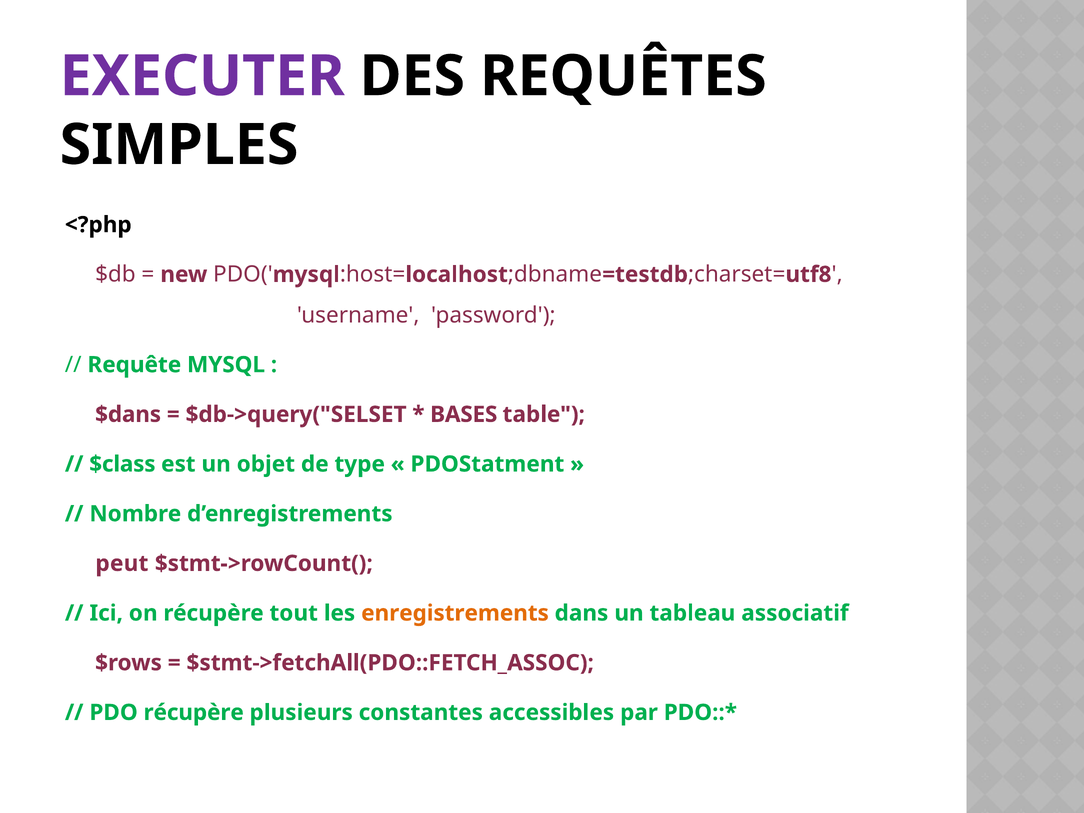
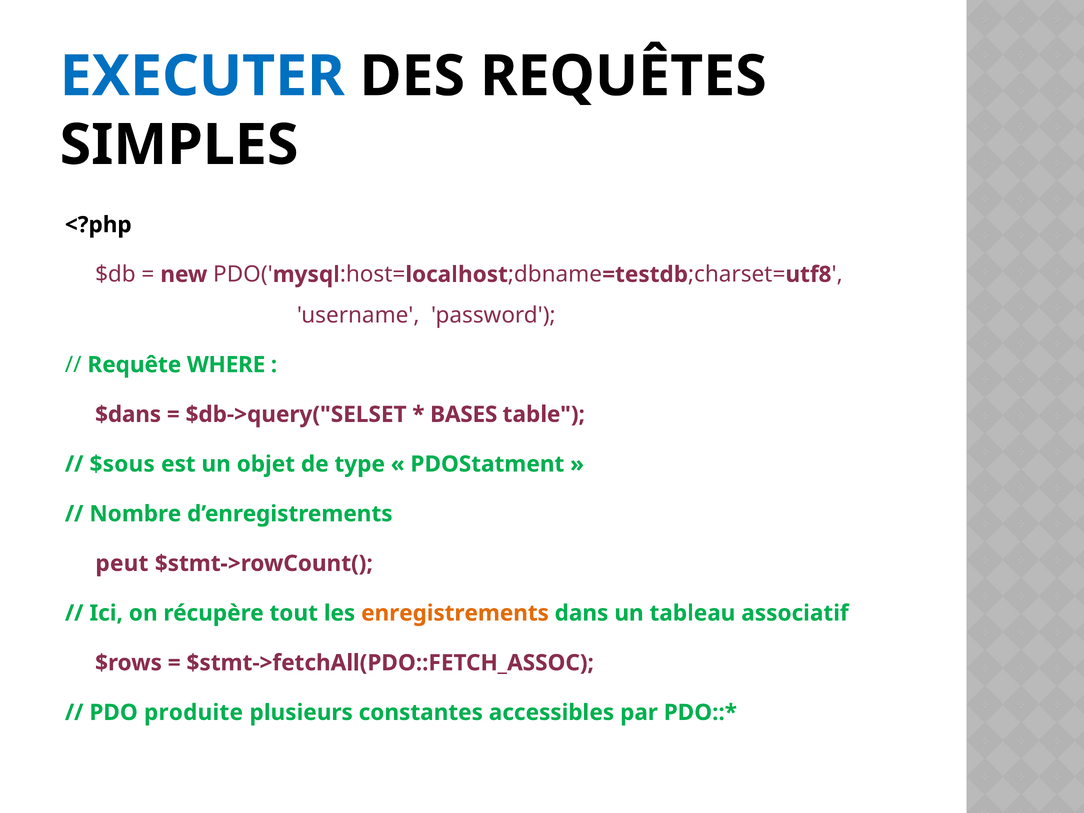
EXECUTER colour: purple -> blue (202, 76)
MYSQL: MYSQL -> WHERE (226, 365)
$class: $class -> $sous (122, 464)
PDO récupère: récupère -> produite (193, 713)
